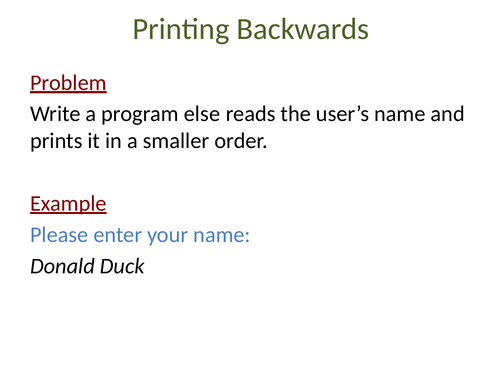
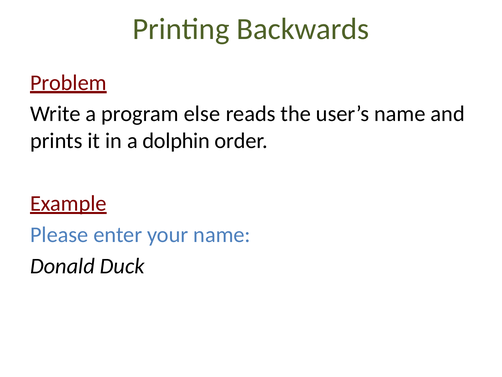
smaller: smaller -> dolphin (176, 141)
